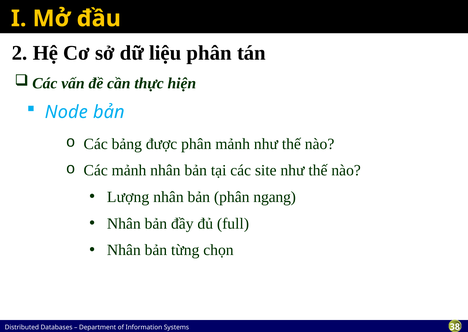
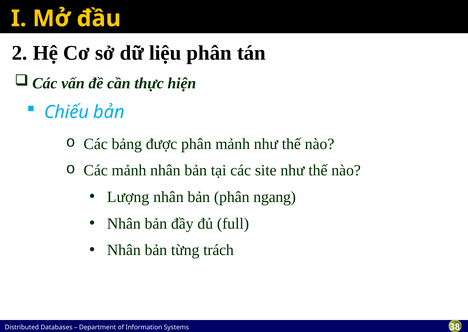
Node: Node -> Chiếu (67, 112)
chọn: chọn -> trách (219, 250)
